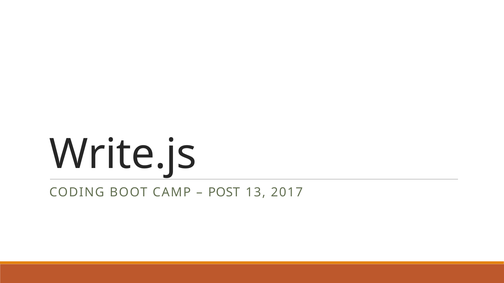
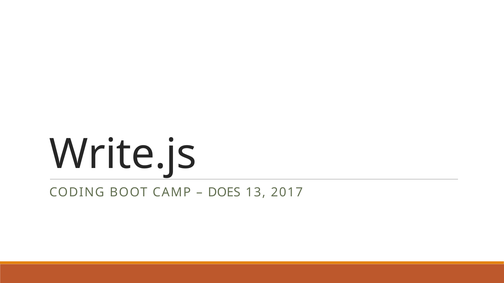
POST: POST -> DOES (224, 193)
